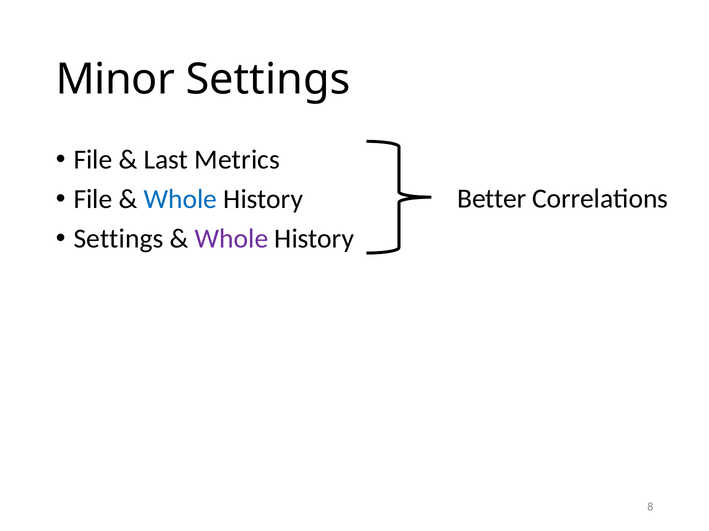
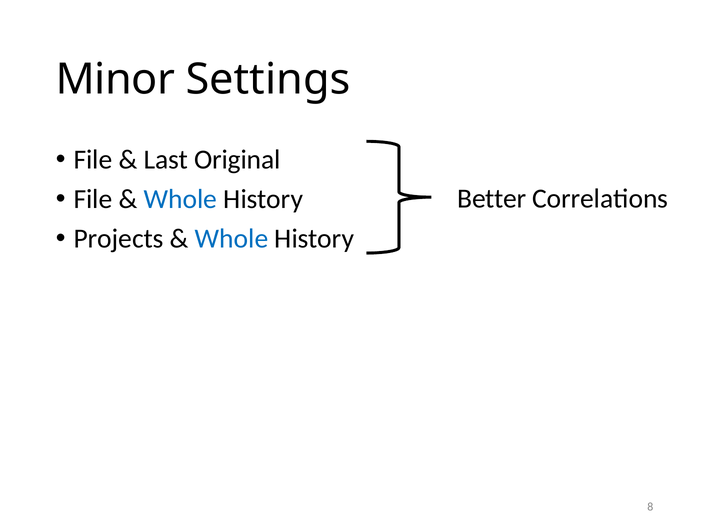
Metrics: Metrics -> Original (237, 160)
Settings: Settings -> Projects (119, 239)
Whole colour: purple -> blue (232, 239)
